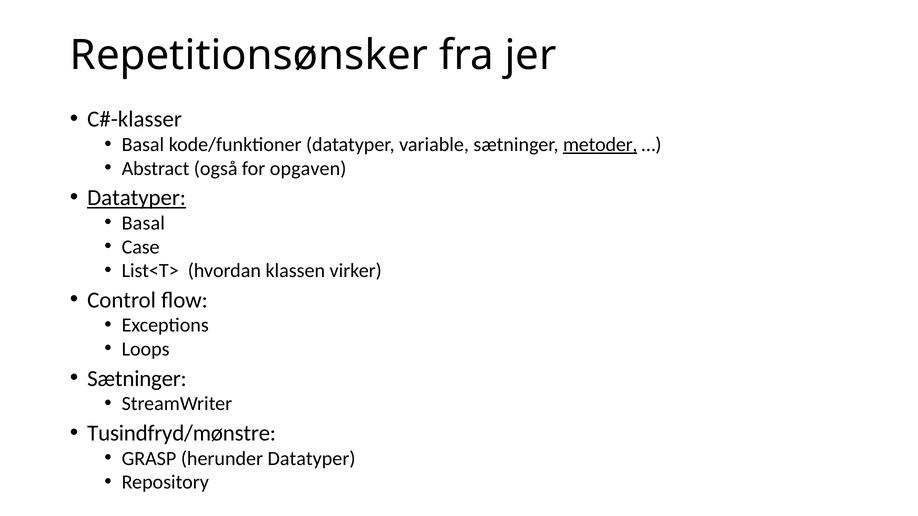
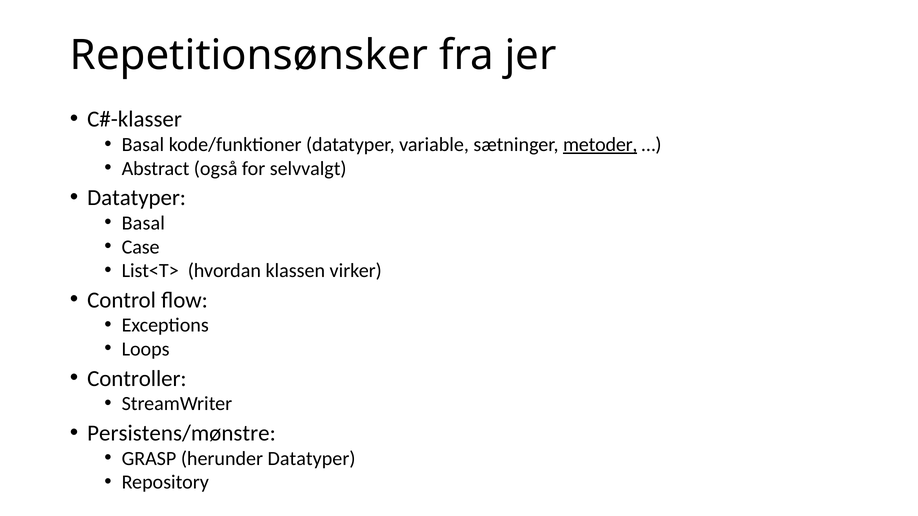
opgaven: opgaven -> selvvalgt (308, 169)
Datatyper underline: present -> none (137, 198)
Sætninger: Sætninger -> Controller (137, 379)
Tusindfryd/mønstre: Tusindfryd/mønstre -> Persistens/mønstre (181, 433)
